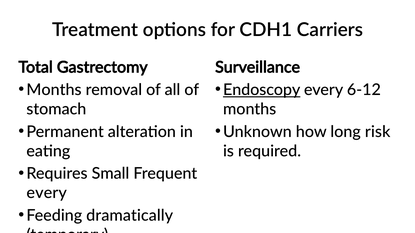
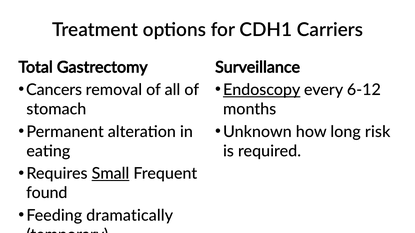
Months: Months -> Cancers (54, 90)
Small underline: none -> present (110, 174)
every: every -> found (47, 193)
